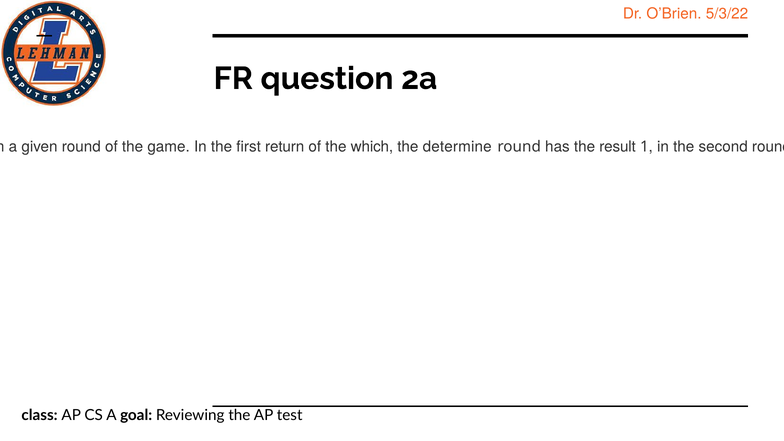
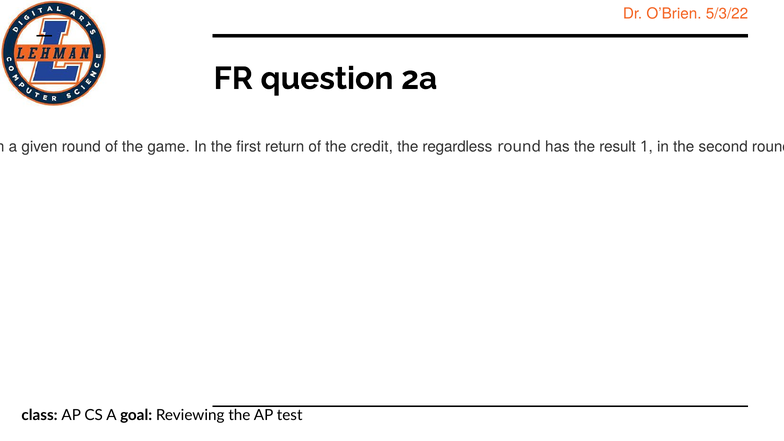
the which: which -> credit (372, 147)
determine: determine -> regardless (457, 147)
